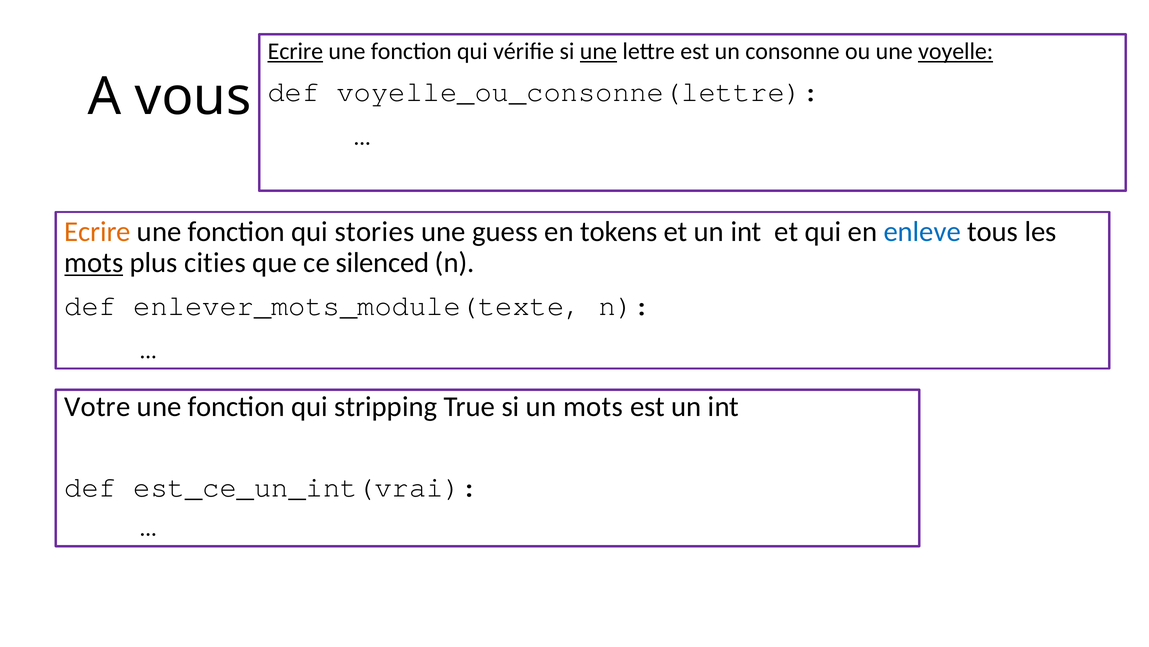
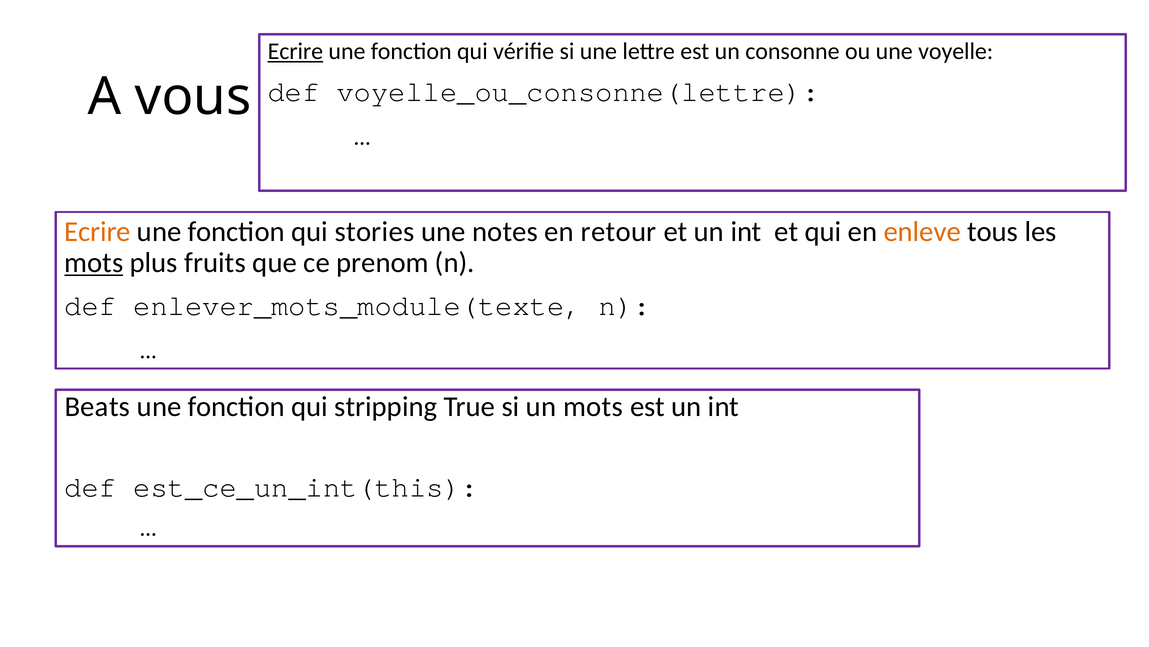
une underline: present -> none (598, 52)
voyelle underline: present -> none (956, 52)
guess: guess -> notes (505, 231)
tokens: tokens -> retour (619, 231)
enleve colour: blue -> orange (922, 231)
cities: cities -> fruits (215, 262)
silenced: silenced -> prenom (382, 262)
Votre: Votre -> Beats (97, 406)
est_ce_un_int(vrai: est_ce_un_int(vrai -> est_ce_un_int(this (306, 487)
